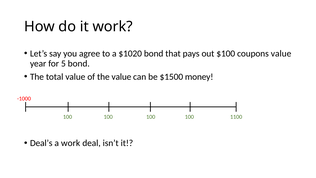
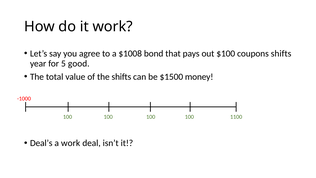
$1020: $1020 -> $1008 (130, 53)
coupons value: value -> shifts (281, 53)
5 bond: bond -> good (79, 63)
the value: value -> shifts (121, 77)
